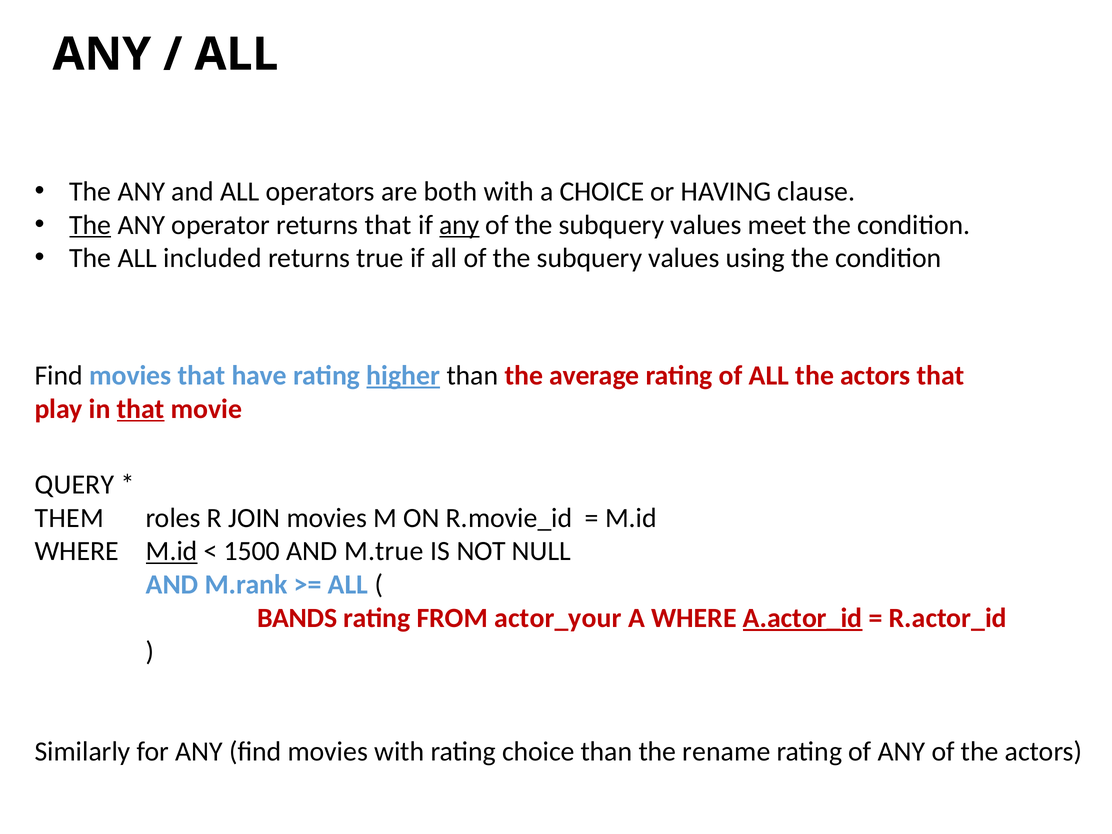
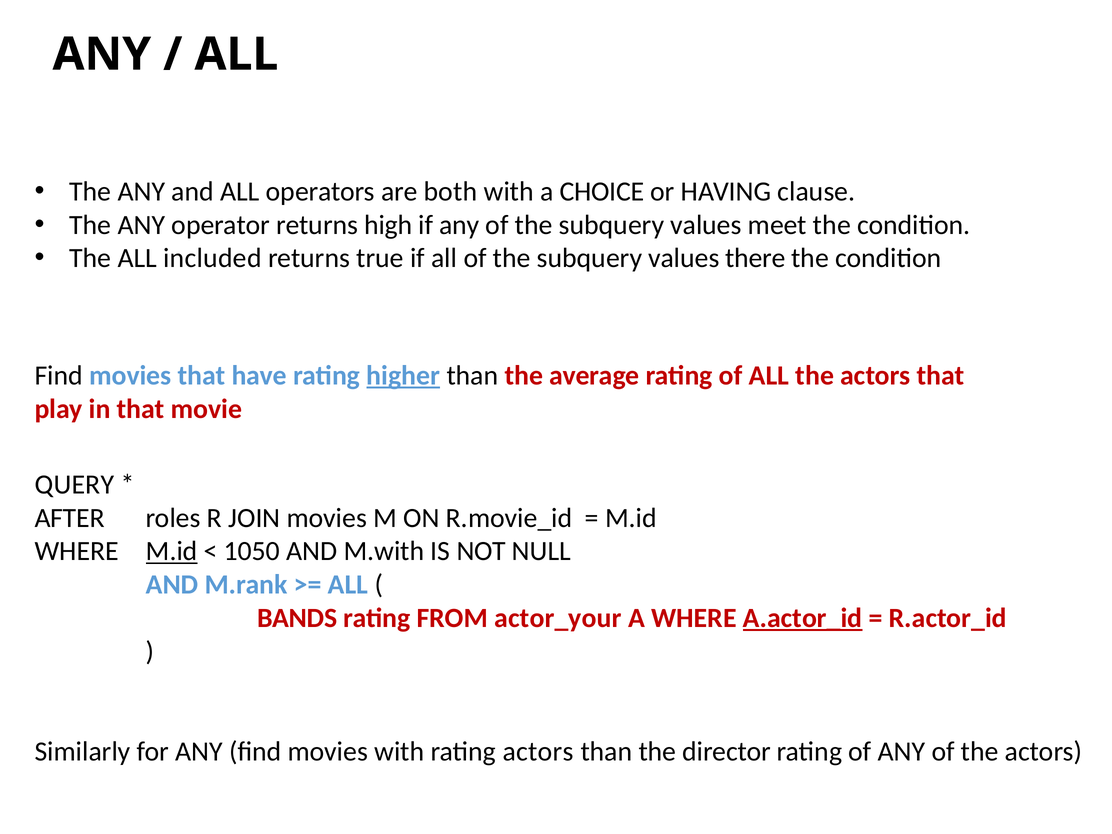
The underline: present -> none (90, 225)
returns that: that -> high (388, 225)
any underline: present -> none (459, 225)
using: using -> there (755, 258)
that underline: present -> none (141, 409)
THEM: THEM -> AFTER (70, 518)
1500: 1500 -> 1050 (252, 551)
M.true: M.true -> M.with (384, 551)
rating choice: choice -> actors (538, 751)
rename: rename -> director (727, 751)
